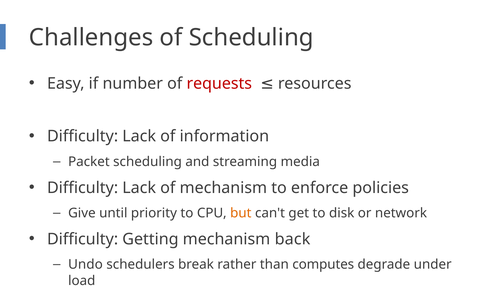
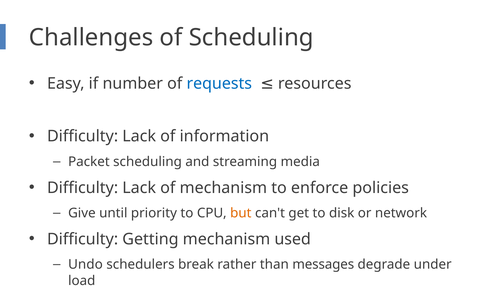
requests colour: red -> blue (219, 83)
back: back -> used (293, 239)
computes: computes -> messages (323, 265)
